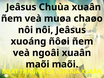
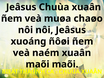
ngoâi: ngoâi -> naém (46, 53)
